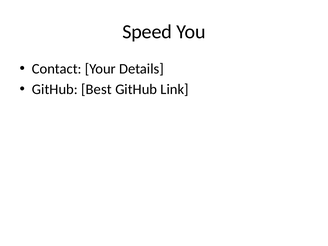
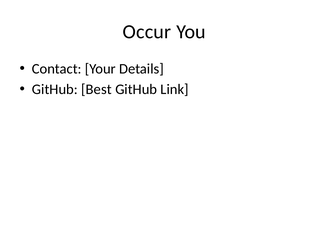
Speed: Speed -> Occur (147, 32)
